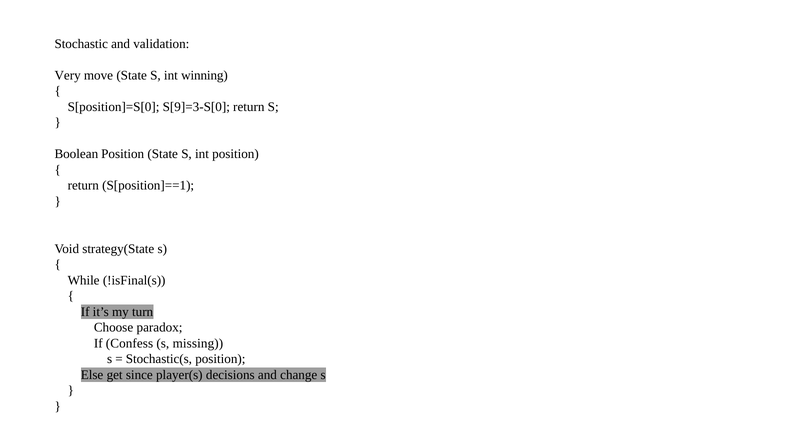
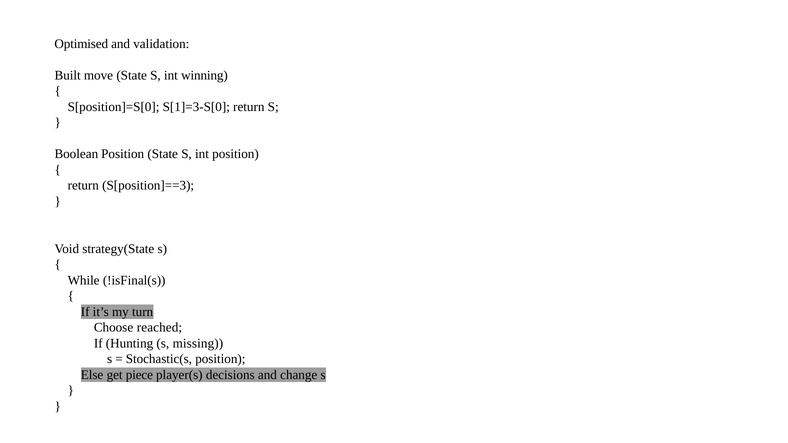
Stochastic: Stochastic -> Optimised (81, 44)
Very: Very -> Built (68, 75)
S[9]=3-S[0: S[9]=3-S[0 -> S[1]=3-S[0 (196, 107)
S[position]==1: S[position]==1 -> S[position]==3 (148, 186)
paradox: paradox -> reached (159, 328)
Confess: Confess -> Hunting (130, 343)
since: since -> piece (139, 375)
